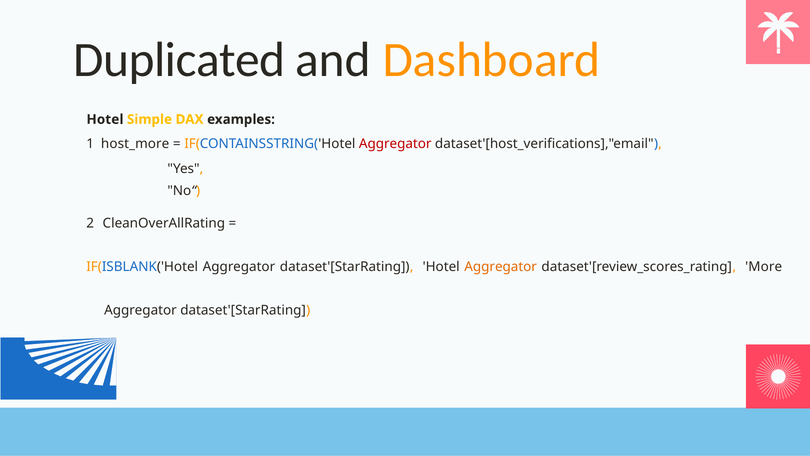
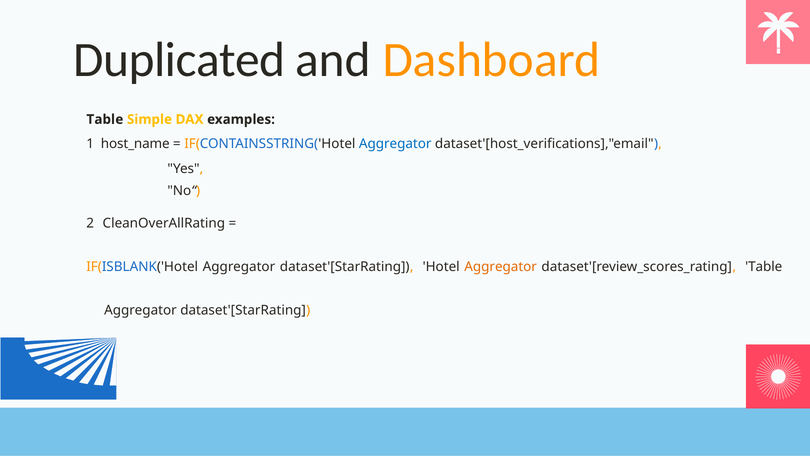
Hotel: Hotel -> Table (105, 119)
host_more: host_more -> host_name (135, 144)
Aggregator colour: red -> blue (395, 144)
dataset'[review_scores_rating More: More -> Table (764, 267)
